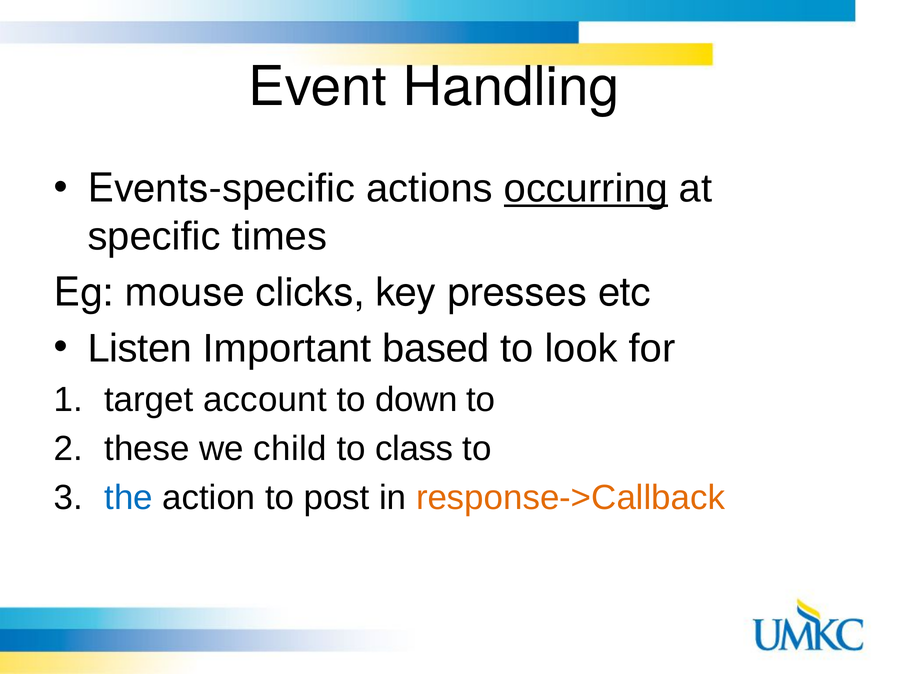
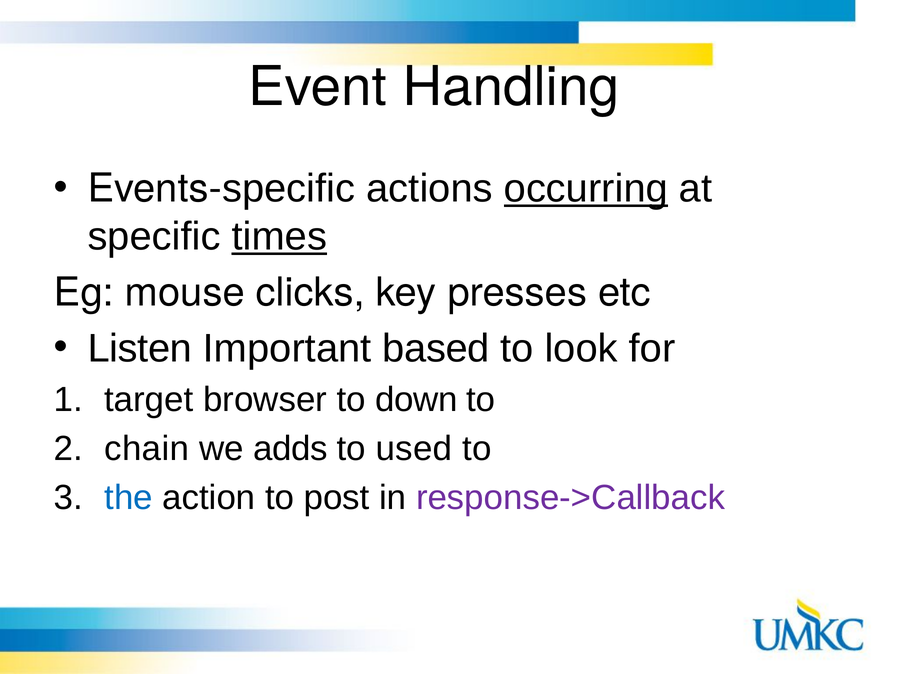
times underline: none -> present (279, 236)
account: account -> browser (265, 400)
these: these -> chain (147, 449)
child: child -> adds (290, 449)
class: class -> used (414, 449)
response->Callback colour: orange -> purple (571, 498)
